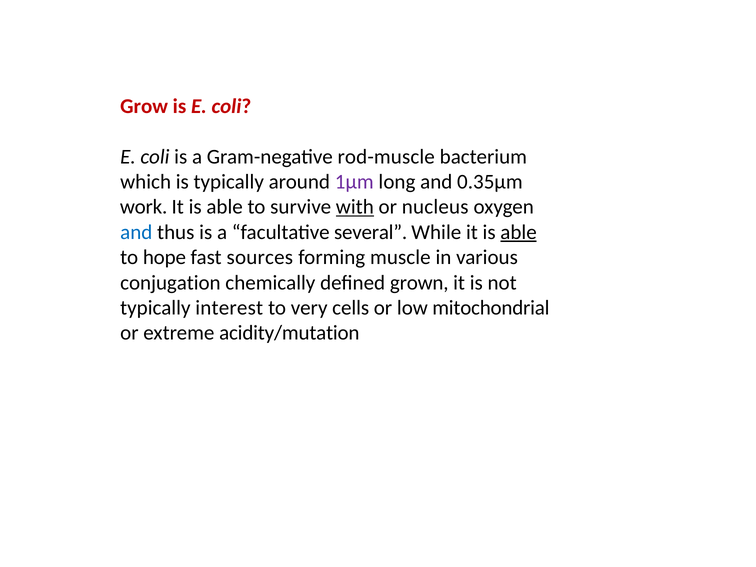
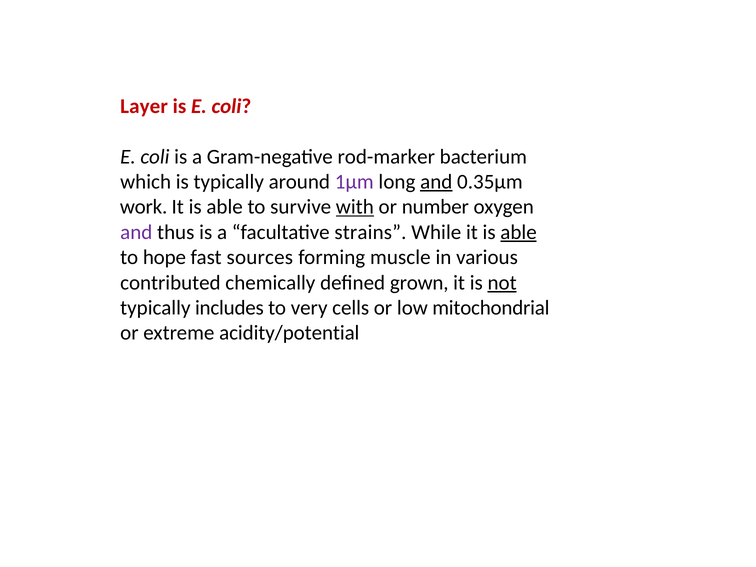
Grow: Grow -> Layer (144, 106)
rod-muscle: rod-muscle -> rod-marker (386, 157)
and underline: none -> present (436, 182)
nucleus: nucleus -> number (435, 207)
and colour: blue -> purple (136, 232)
several: several -> strains (370, 232)
conjugation: conjugation -> contributed (170, 283)
not underline: none -> present (502, 283)
interest: interest -> includes (229, 308)
acidity/mutation: acidity/mutation -> acidity/potential (289, 333)
